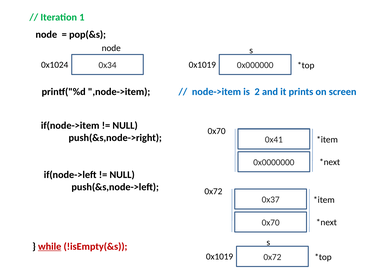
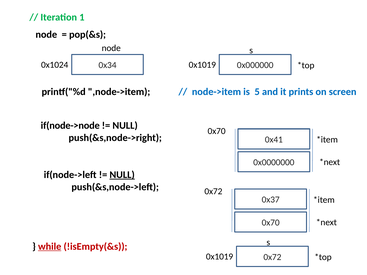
2: 2 -> 5 (257, 92)
if(node->item: if(node->item -> if(node->node (70, 126)
NULL underline: none -> present (122, 175)
